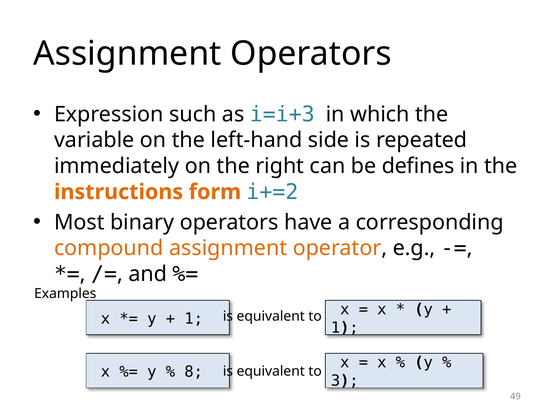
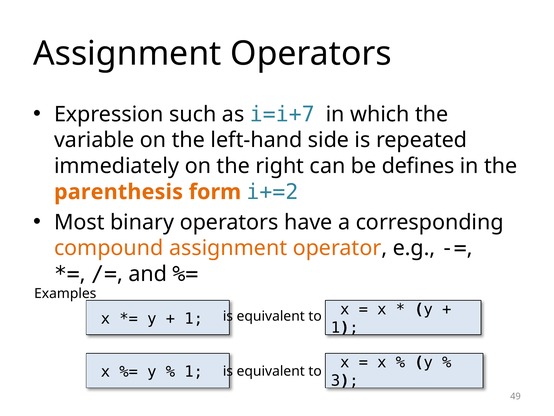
i=i+3: i=i+3 -> i=i+7 (282, 114)
instructions: instructions -> parenthesis (119, 192)
8: 8 -> 1 (194, 371)
